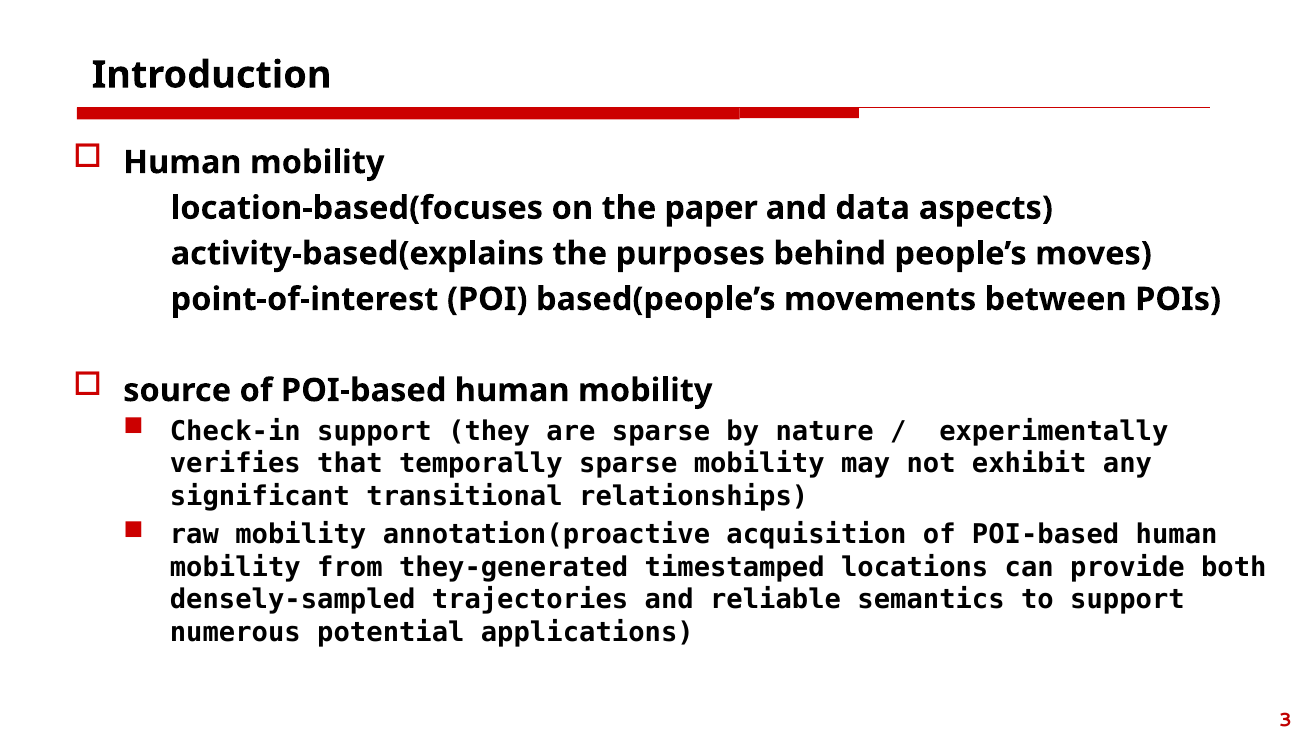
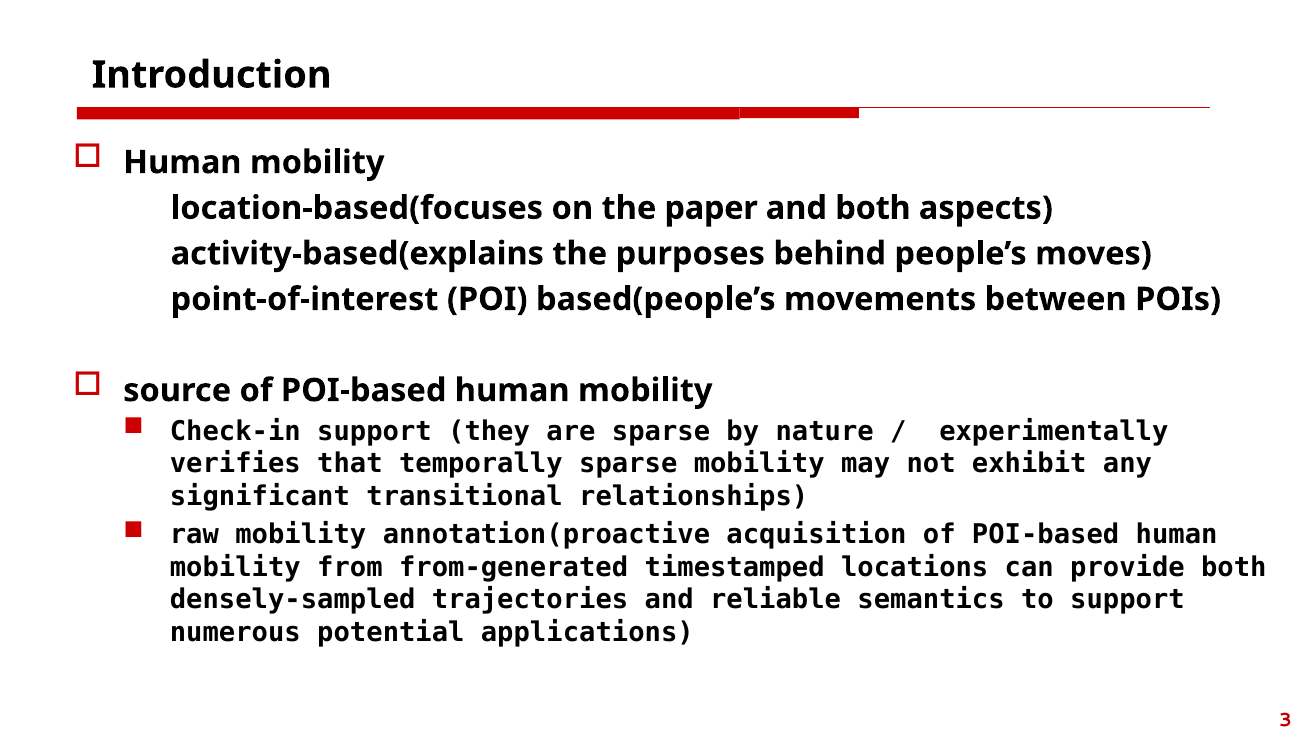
and data: data -> both (873, 208)
they-generated: they-generated -> from-generated (514, 567)
